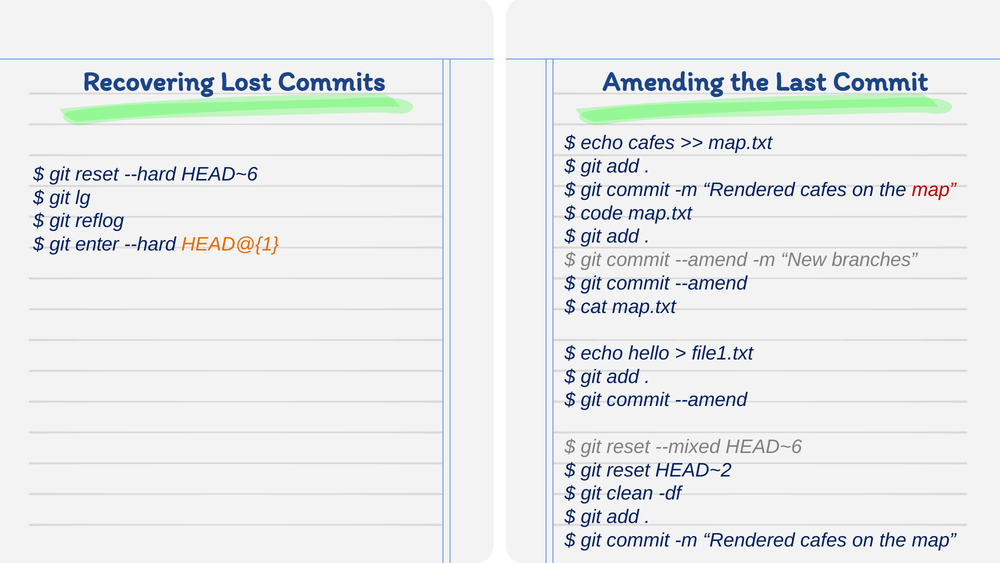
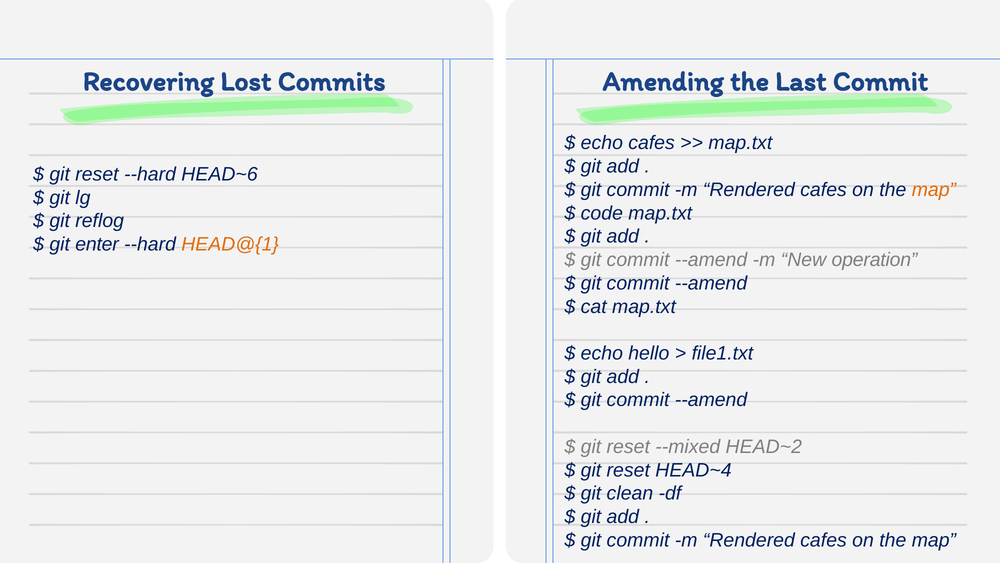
map colour: red -> orange (934, 190)
branches: branches -> operation (875, 260)
--mixed HEAD~6: HEAD~6 -> HEAD~2 (764, 446)
HEAD~2: HEAD~2 -> HEAD~4 (693, 470)
